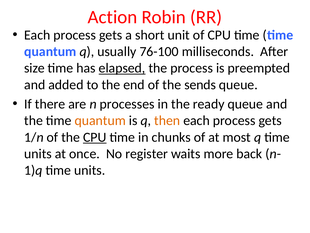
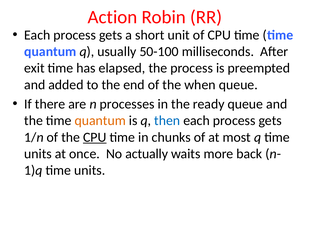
76-100: 76-100 -> 50-100 (159, 51)
size: size -> exit (34, 68)
elapsed underline: present -> none (122, 68)
sends: sends -> when (200, 85)
then colour: orange -> blue (167, 120)
register: register -> actually (147, 153)
